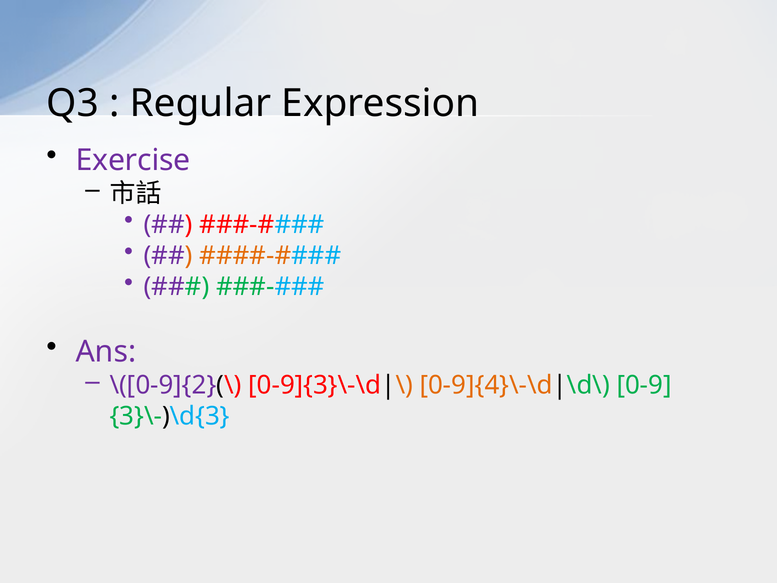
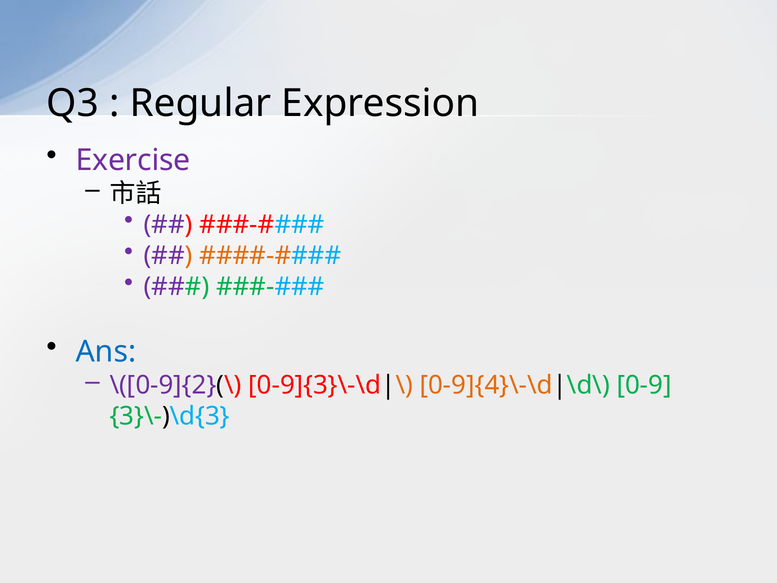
Ans colour: purple -> blue (106, 352)
